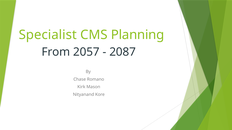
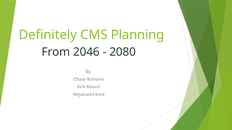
Specialist: Specialist -> Deﬁnitely (48, 35)
2057: 2057 -> 2046 (86, 52)
2087: 2087 -> 2080 (123, 52)
